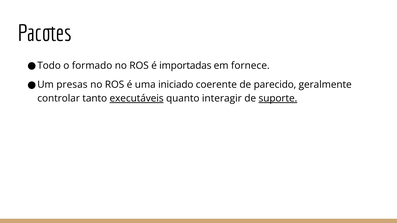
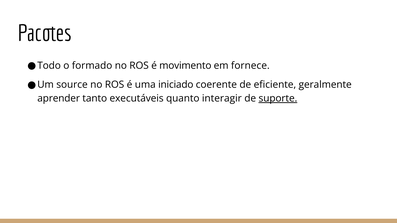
importadas: importadas -> movimento (185, 66)
presas: presas -> source (72, 85)
parecido: parecido -> eficiente (275, 85)
controlar: controlar -> aprender (59, 98)
executáveis underline: present -> none (137, 98)
